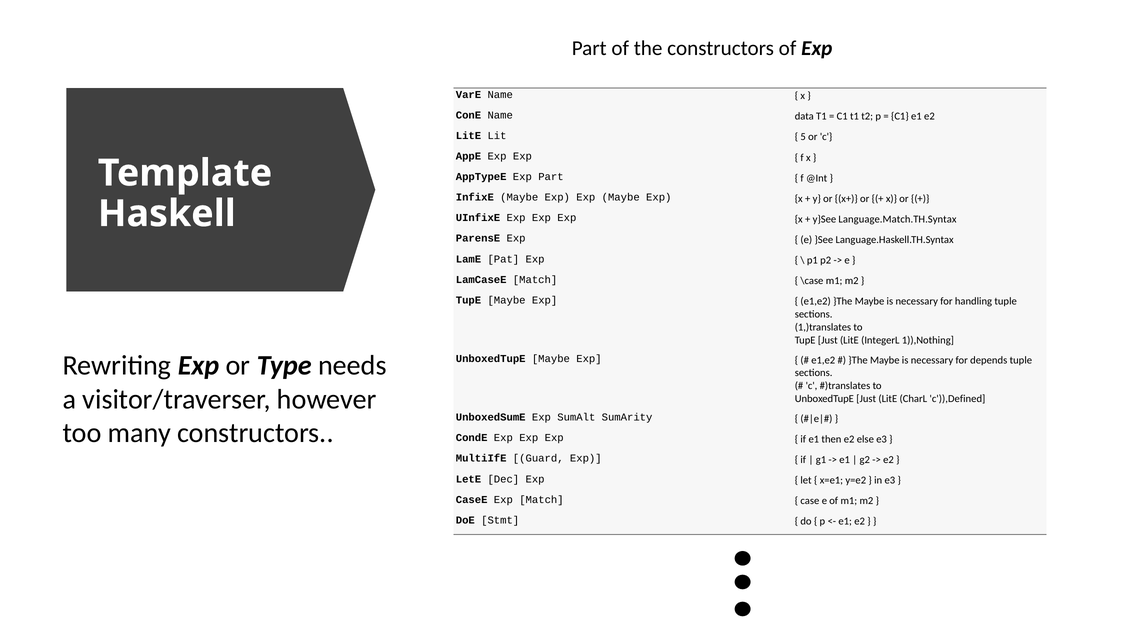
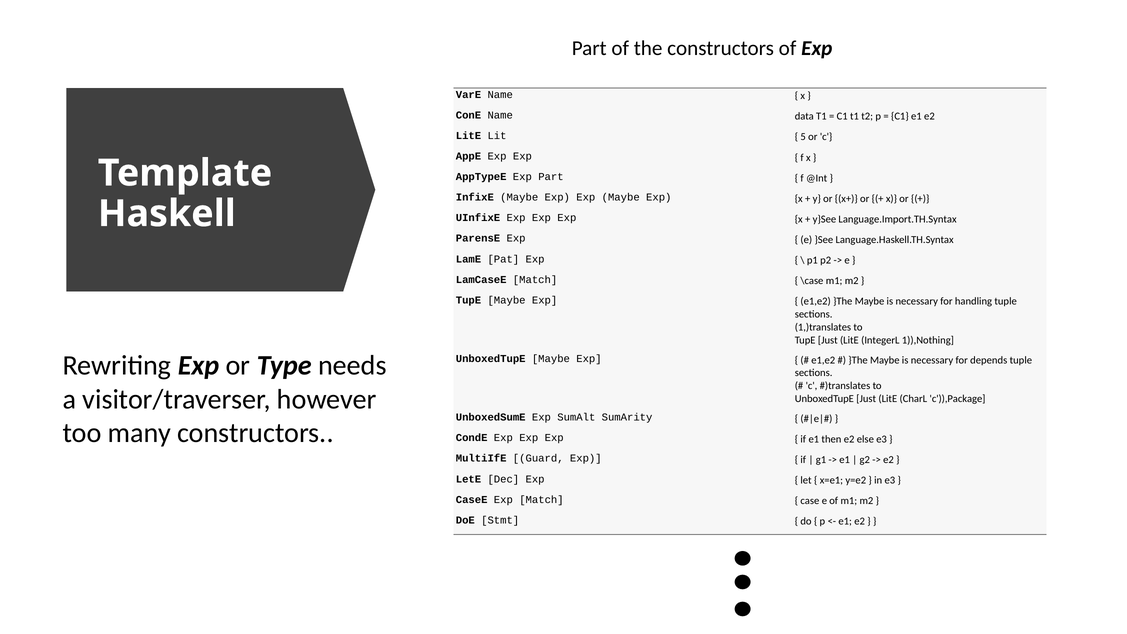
Language.Match.TH.Syntax: Language.Match.TH.Syntax -> Language.Import.TH.Syntax (898, 219)
c')),Defined: c')),Defined -> c')),Package (958, 399)
